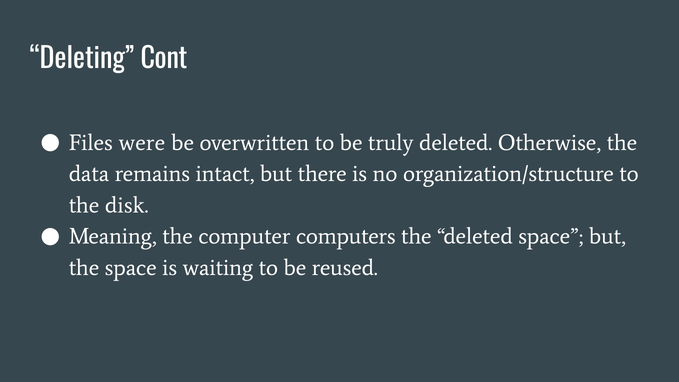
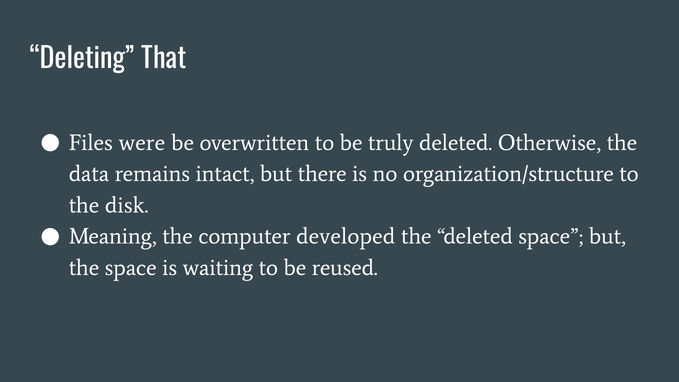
Cont: Cont -> That (164, 59)
computers: computers -> developed (346, 236)
